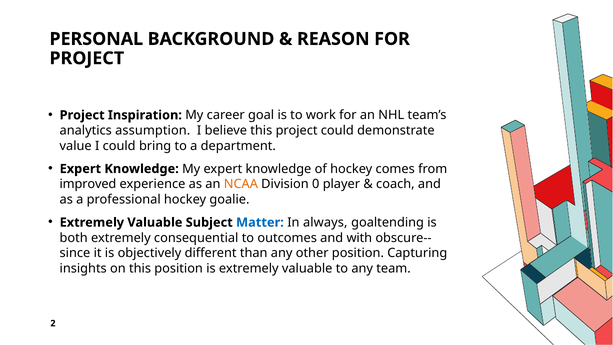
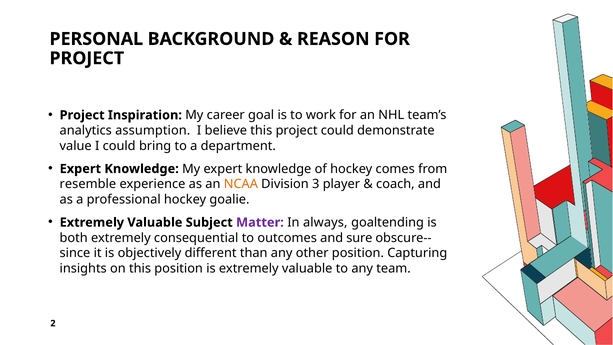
improved: improved -> resemble (88, 184)
0: 0 -> 3 (316, 184)
Matter colour: blue -> purple (260, 222)
with: with -> sure (359, 238)
